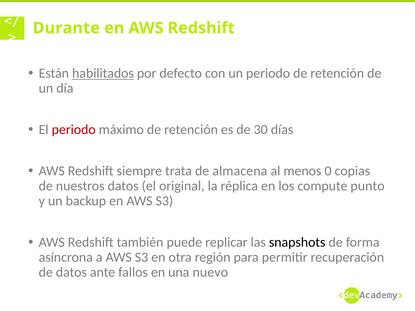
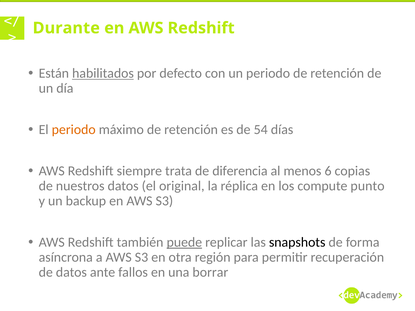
periodo colour: red -> orange (74, 130)
30: 30 -> 54 (261, 130)
almacena: almacena -> diferencia (240, 171)
0: 0 -> 6 (328, 171)
puede underline: none -> present (184, 242)
nuevo: nuevo -> borrar (210, 272)
